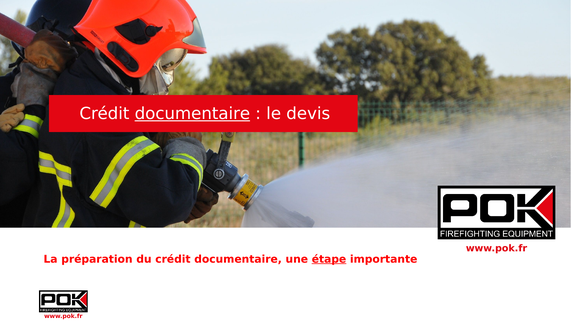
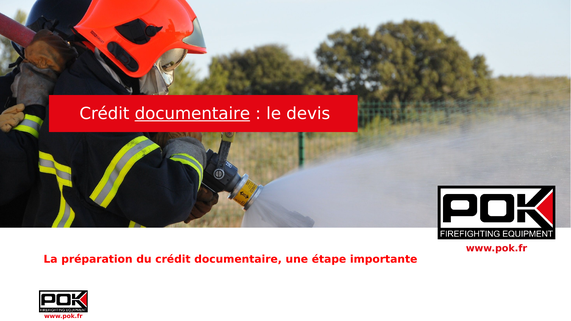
étape underline: present -> none (329, 259)
